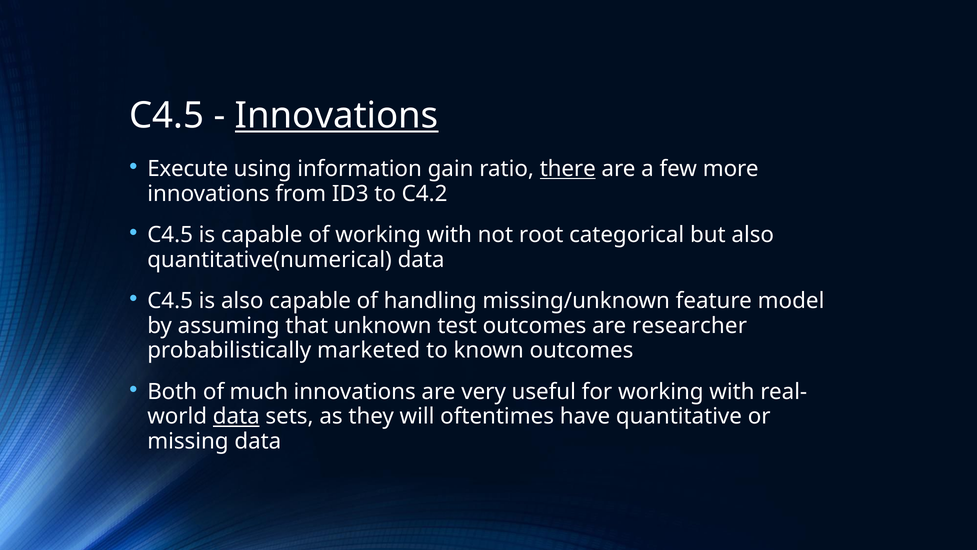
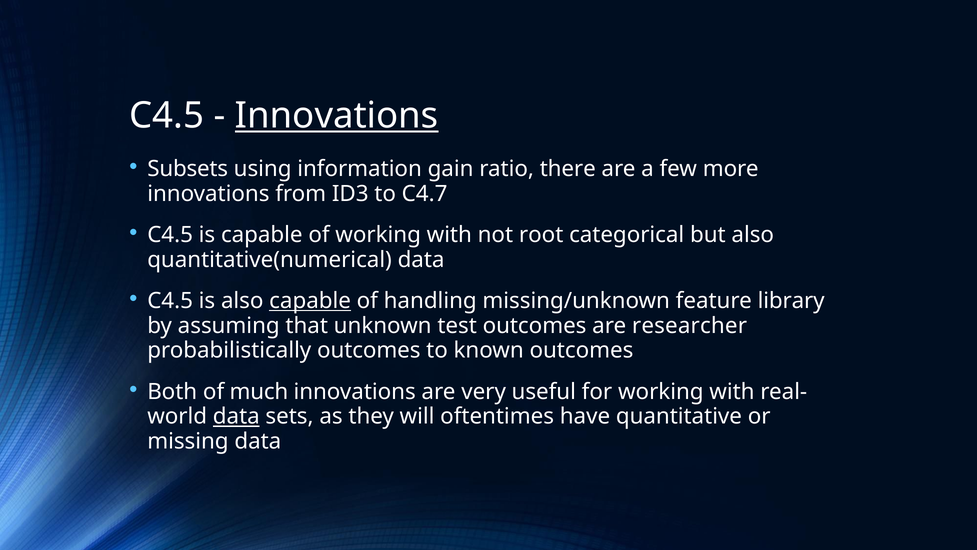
Execute: Execute -> Subsets (188, 169)
there underline: present -> none (568, 169)
C4.2: C4.2 -> C4.7 (425, 194)
capable underline: none -> present (310, 301)
model: model -> library (791, 301)
probabilistically marketed: marketed -> outcomes (369, 350)
